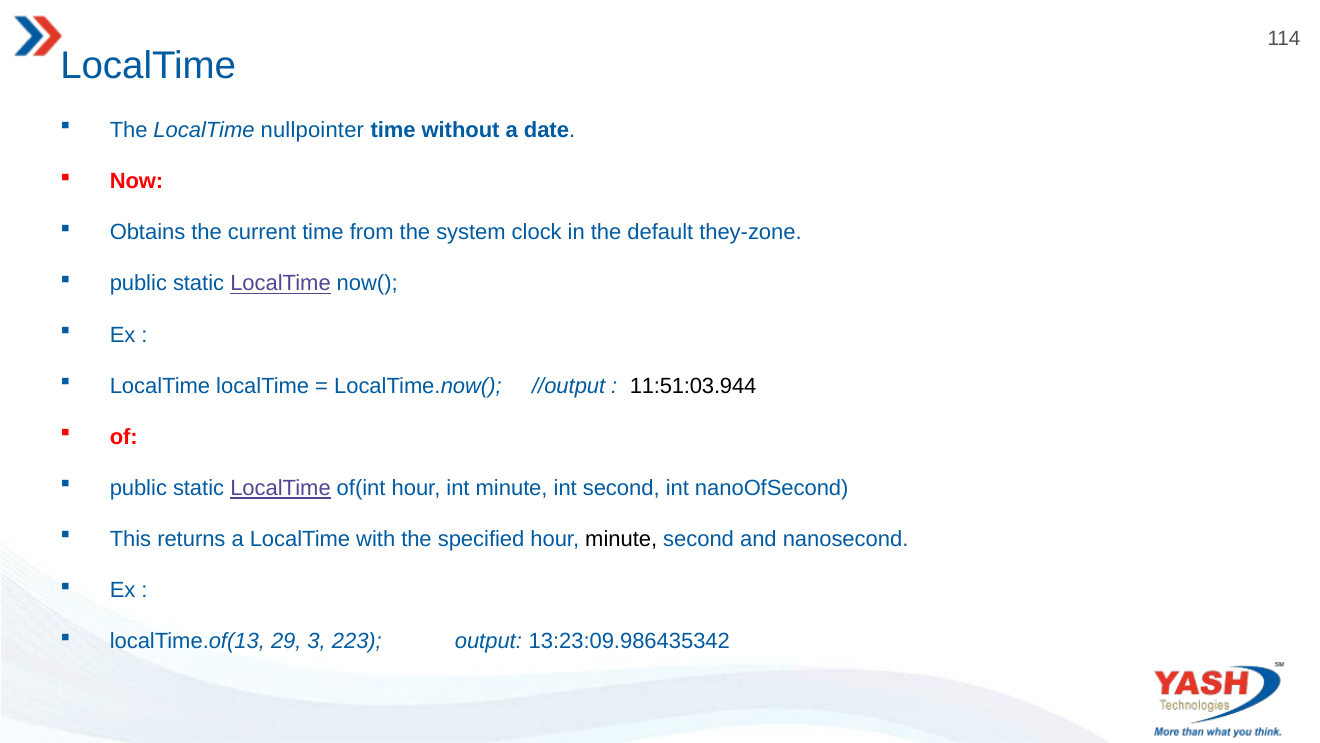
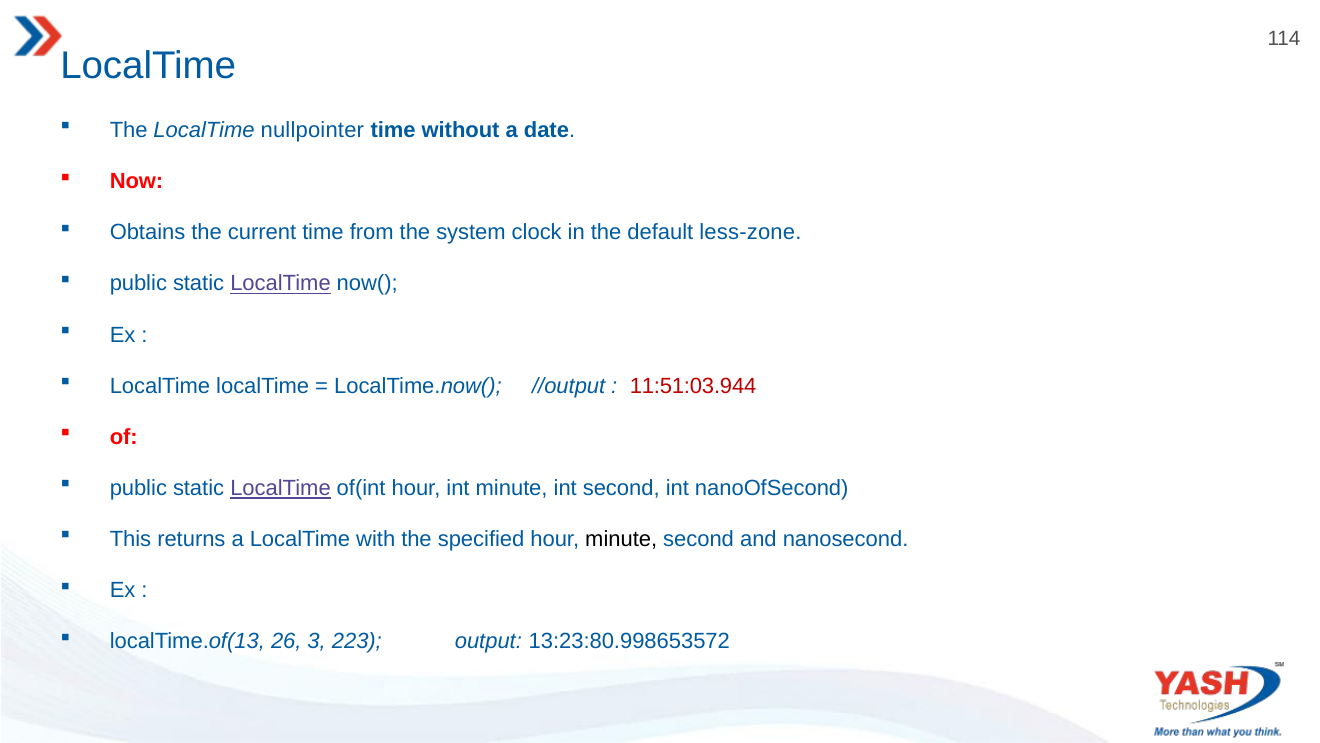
they-zone: they-zone -> less-zone (750, 232)
11:51:03.944 colour: black -> red (693, 386)
29: 29 -> 26 (286, 641)
13:23:09.986435342: 13:23:09.986435342 -> 13:23:80.998653572 (629, 641)
